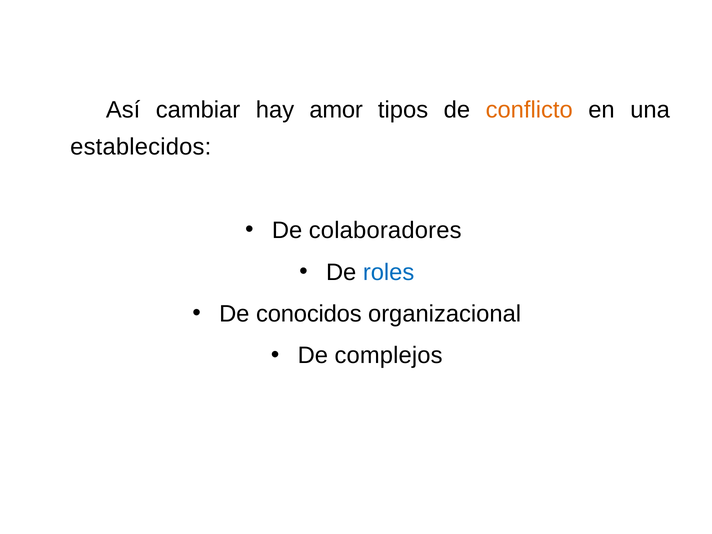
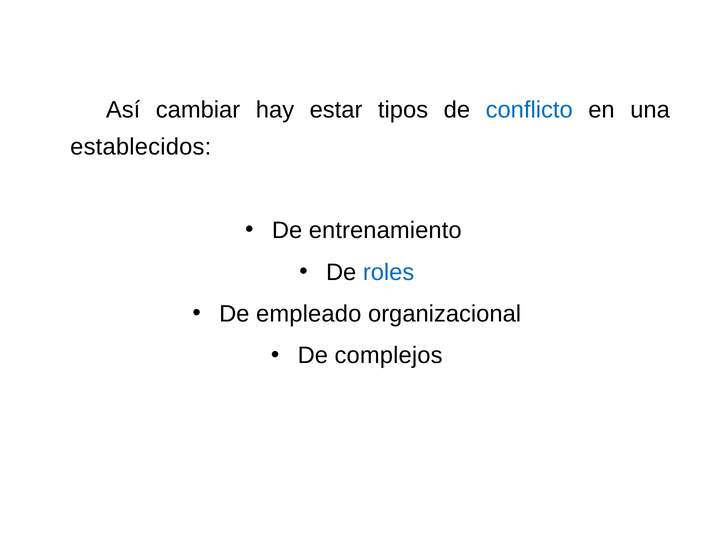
amor: amor -> estar (336, 110)
conflicto colour: orange -> blue (529, 110)
colaboradores: colaboradores -> entrenamiento (385, 230)
conocidos: conocidos -> empleado (309, 314)
